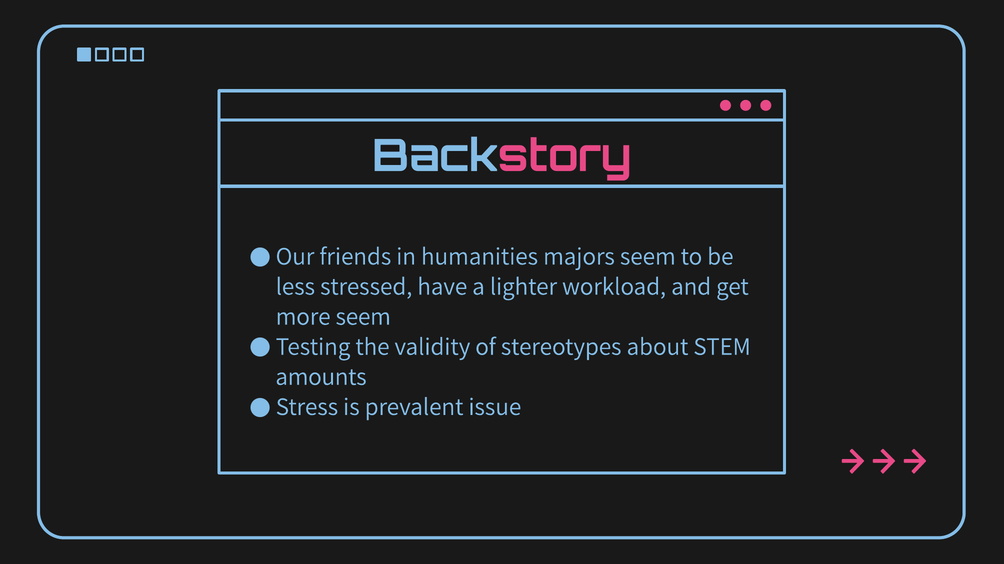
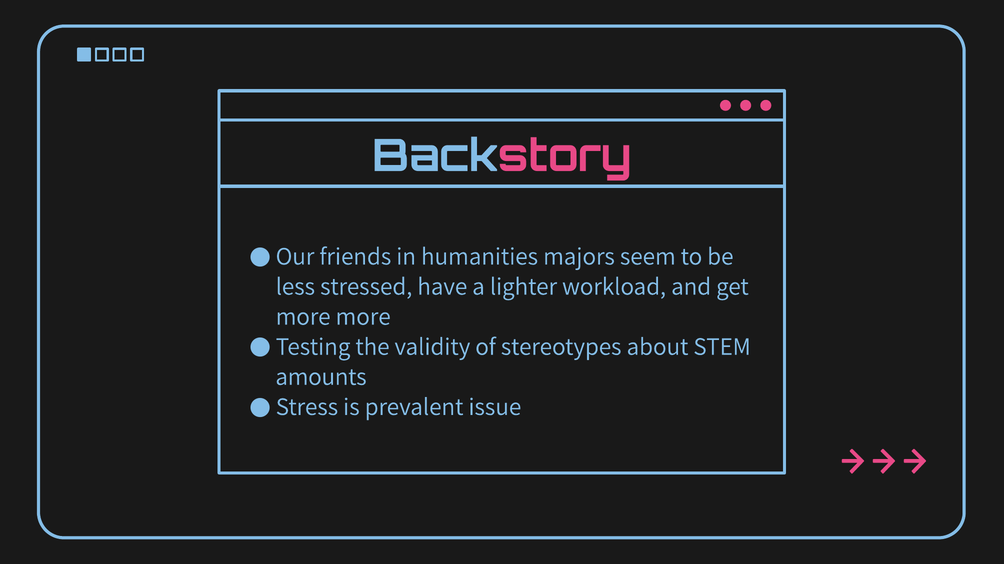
more seem: seem -> more (363, 317)
